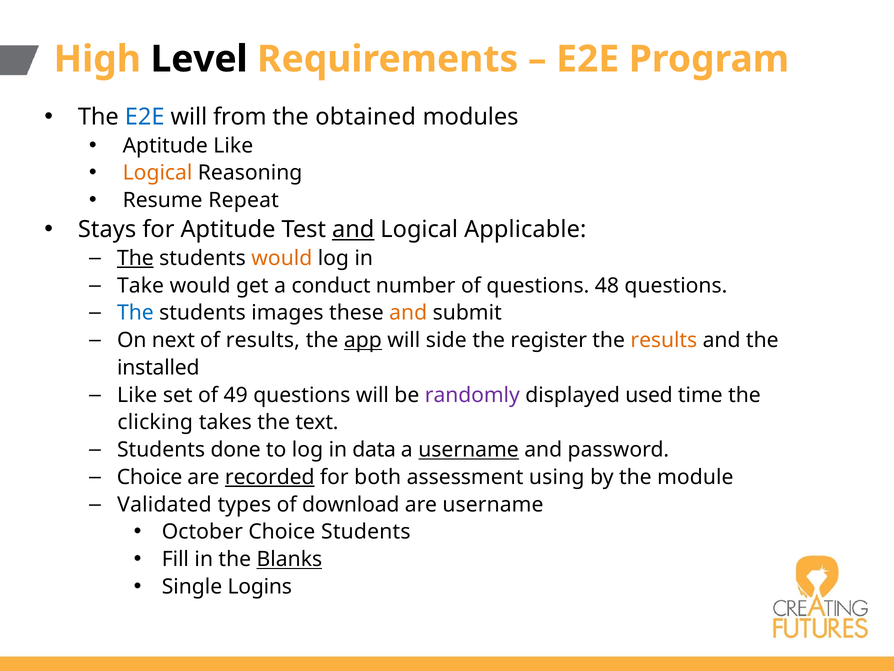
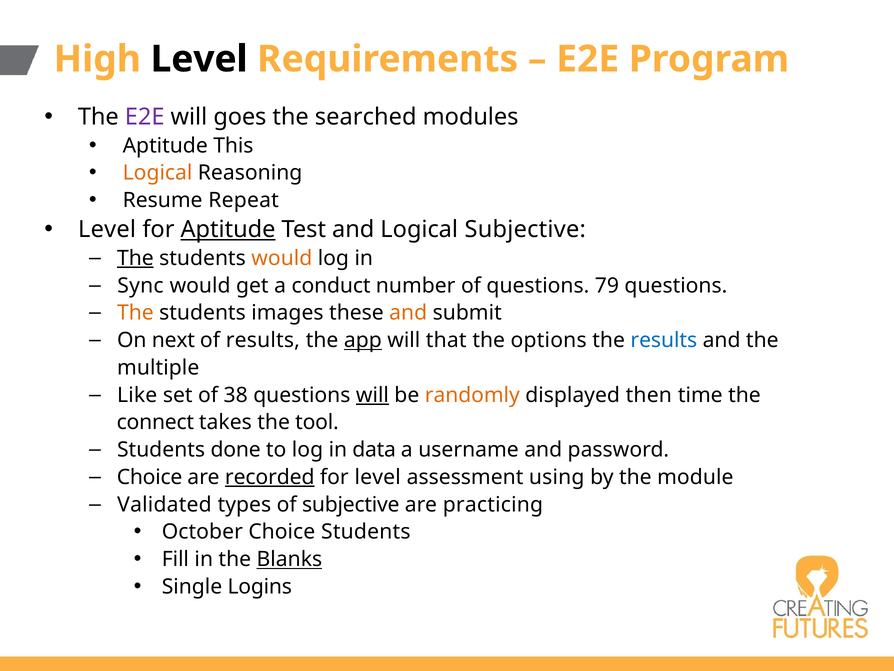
E2E colour: blue -> purple (145, 117)
from: from -> goes (240, 117)
obtained: obtained -> searched (366, 117)
Aptitude Like: Like -> This (233, 145)
Stays: Stays -> Level (107, 229)
Aptitude underline: none -> present (228, 229)
and underline: present -> none (353, 229)
Logical Applicable: Applicable -> Subjective (525, 229)
Take: Take -> Sync (140, 285)
48: 48 -> 79 (607, 285)
The colour: blue -> orange (135, 313)
side: side -> that (446, 340)
register: register -> options (549, 340)
results colour: orange -> blue (664, 340)
installed: installed -> multiple (158, 367)
49: 49 -> 38 (236, 395)
will underline: none -> present (372, 395)
randomly colour: purple -> orange (472, 395)
used: used -> then (649, 395)
clicking: clicking -> connect (155, 422)
text: text -> tool (317, 422)
username underline: present -> none (469, 449)
for both: both -> level (378, 477)
of download: download -> subjective (351, 504)
are username: username -> practicing (493, 504)
